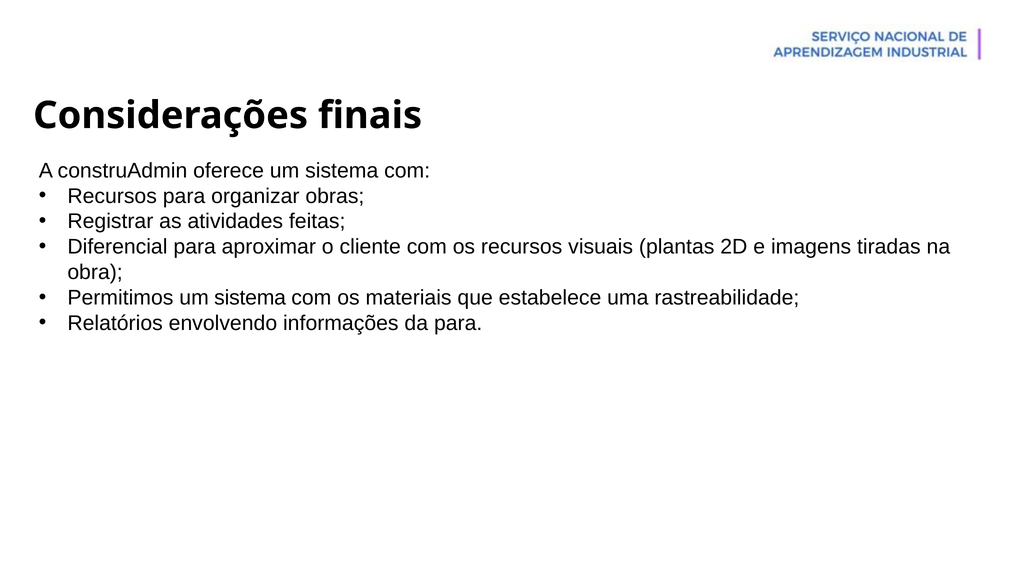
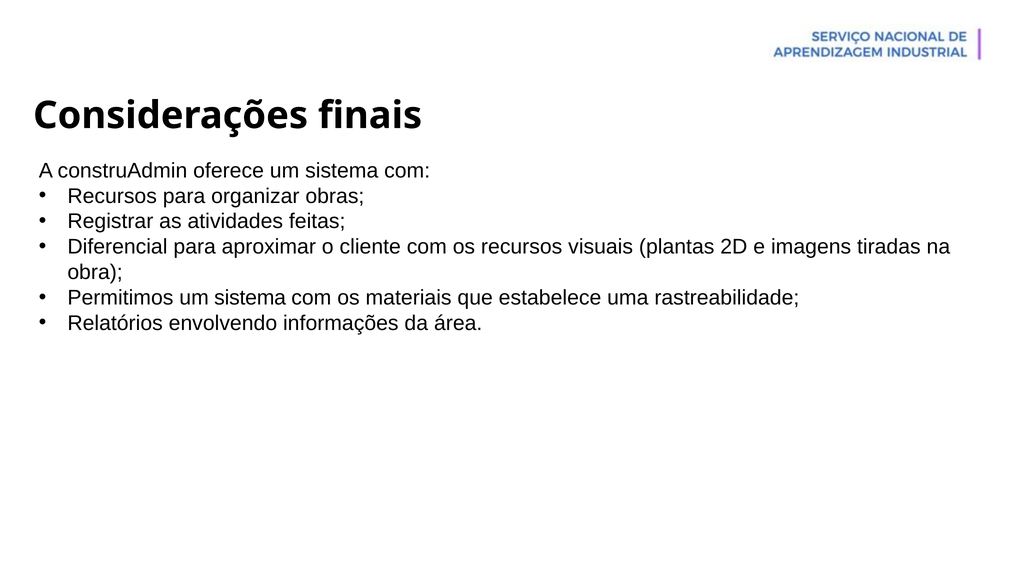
da para: para -> área (458, 323)
